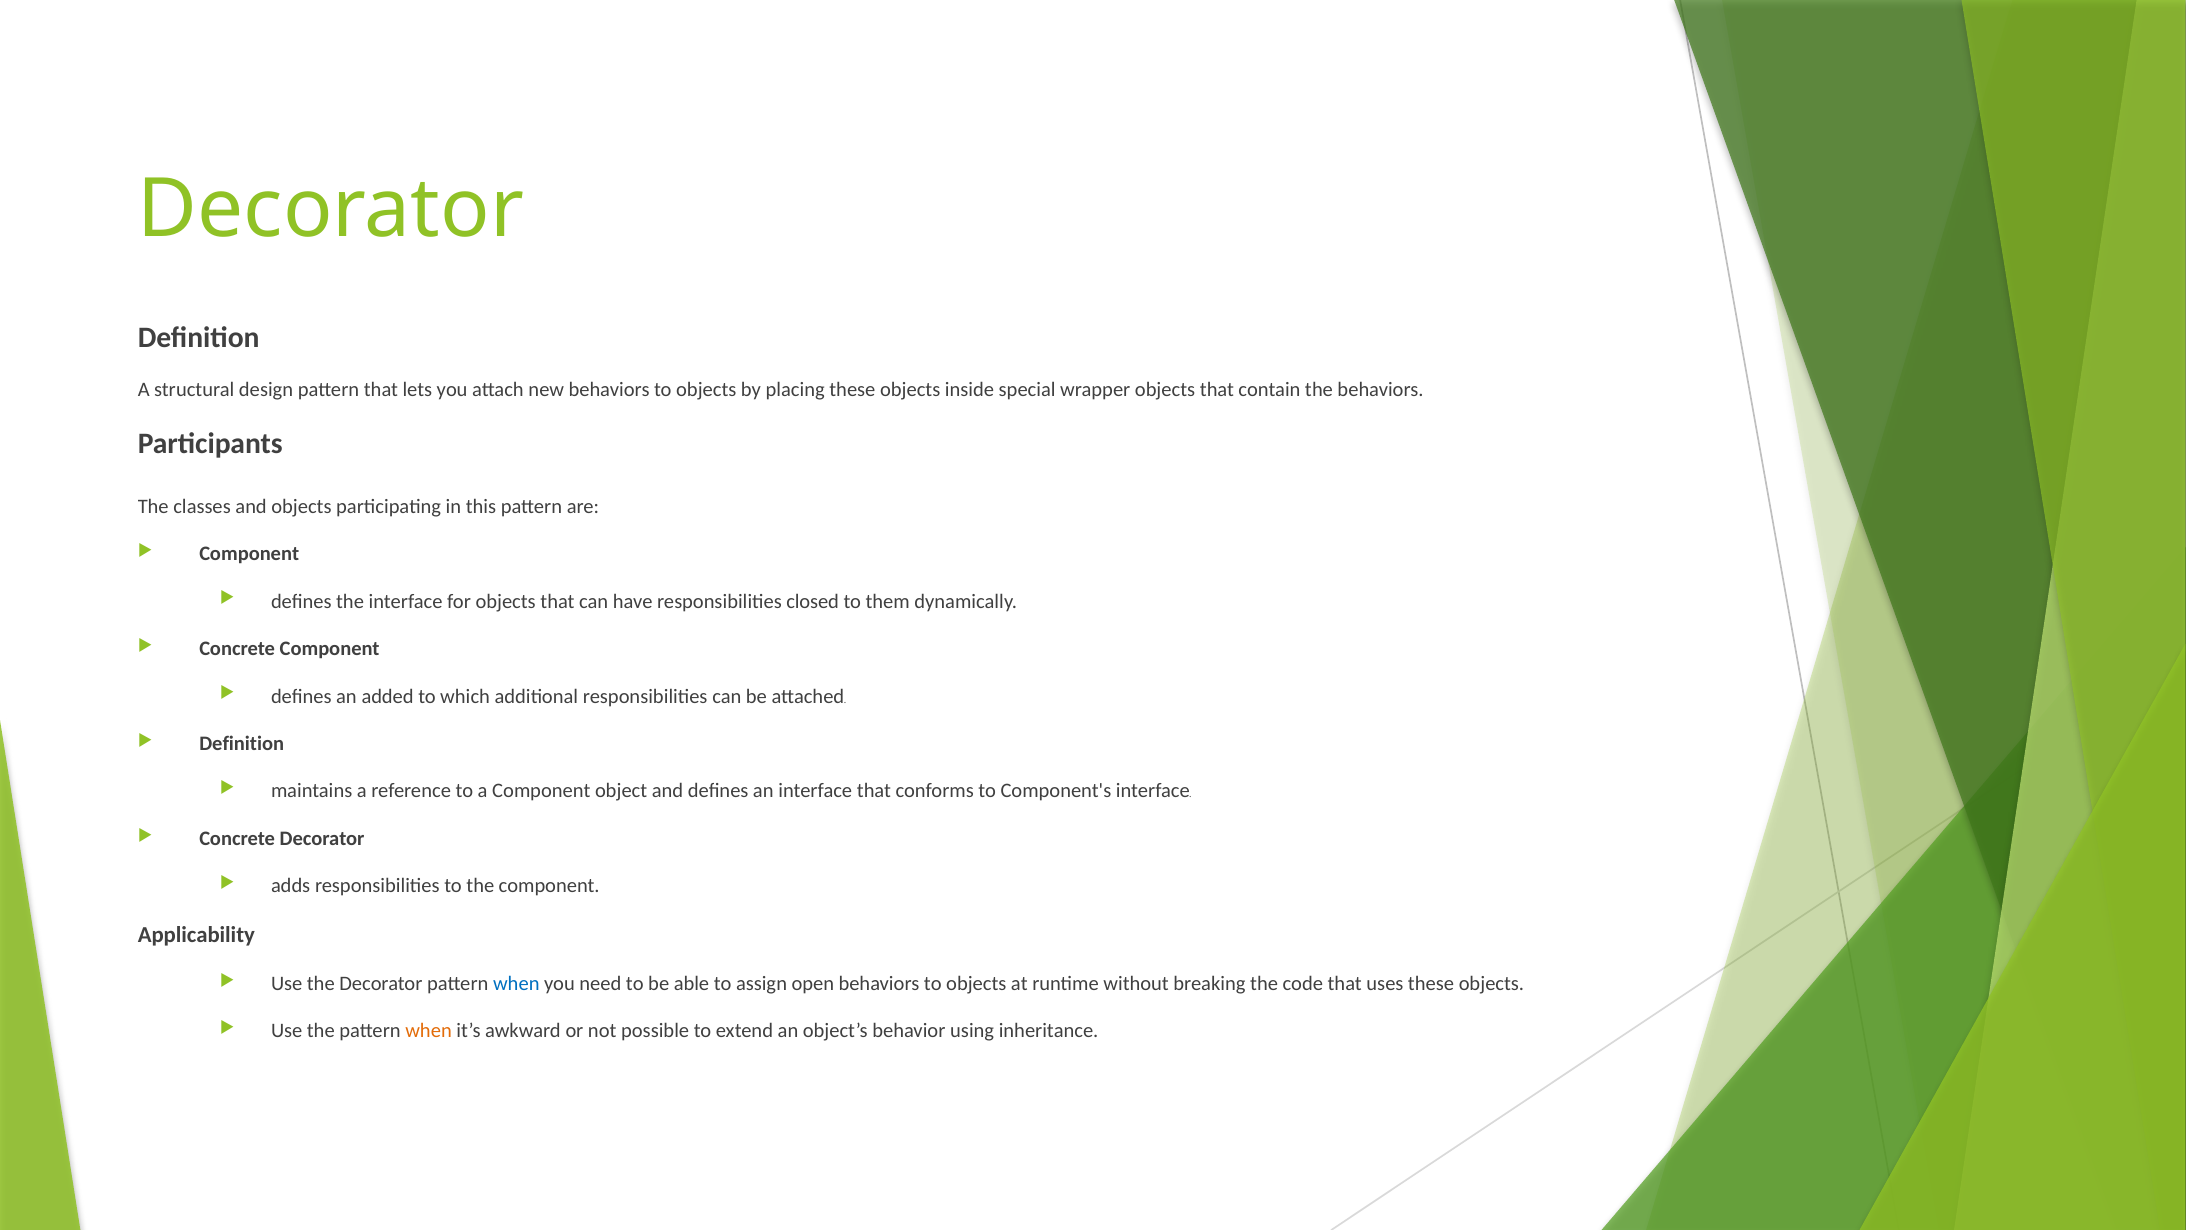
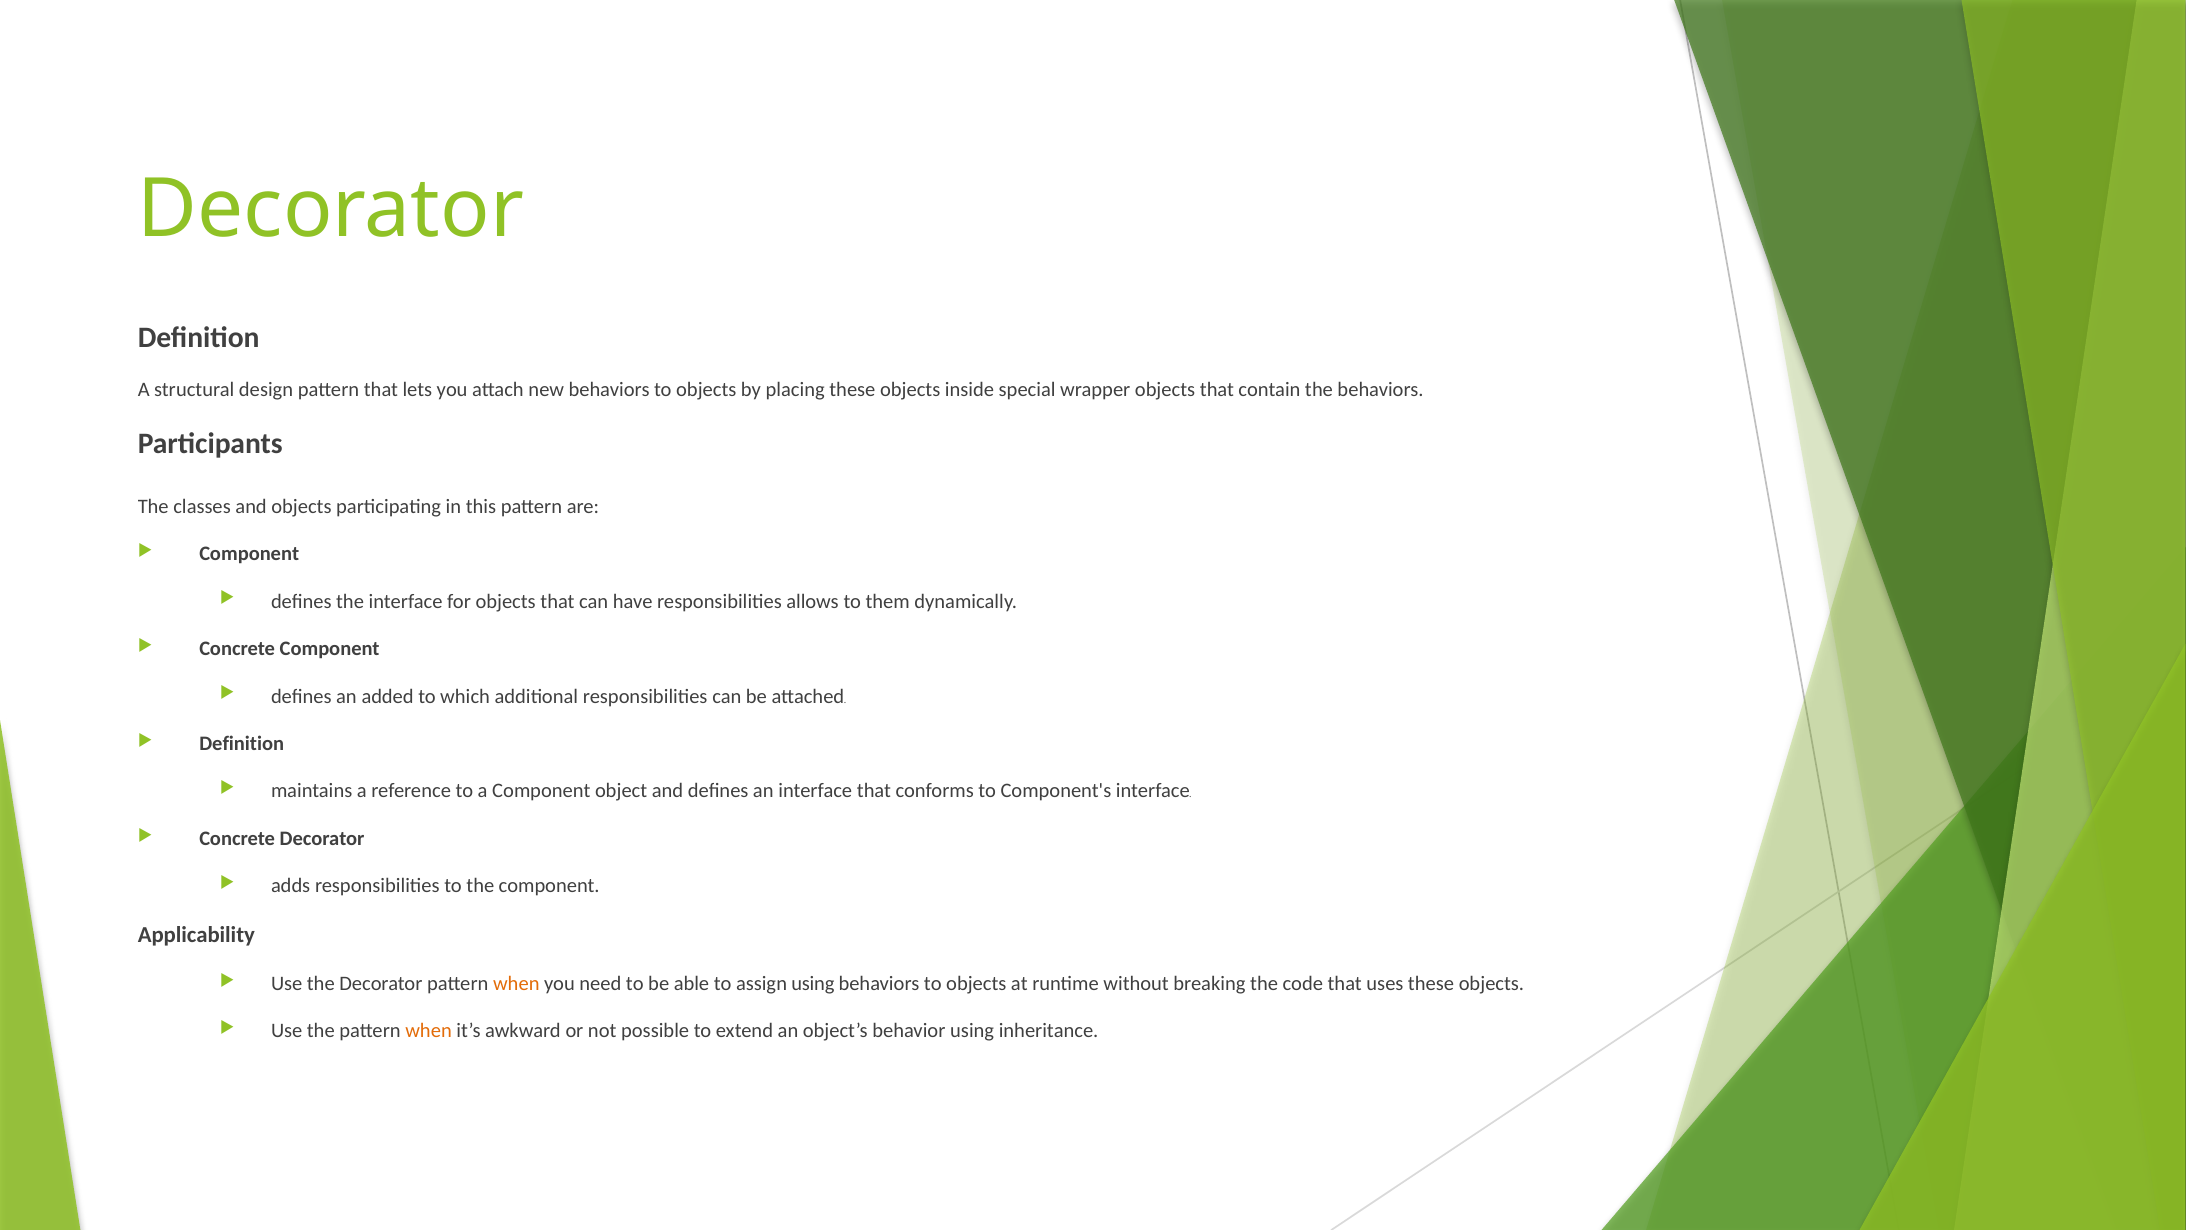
closed: closed -> allows (813, 601)
when colour: blue -> orange (516, 983)
assign open: open -> using (813, 983)
